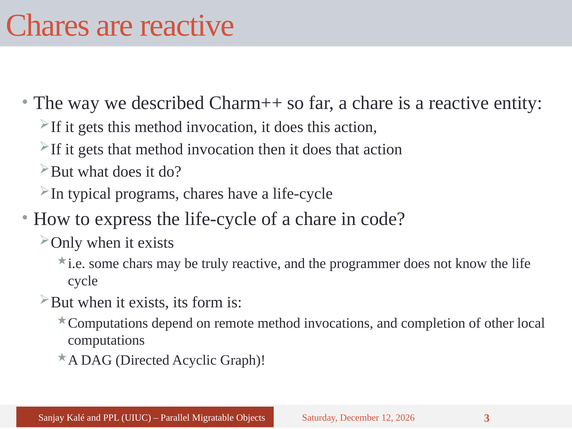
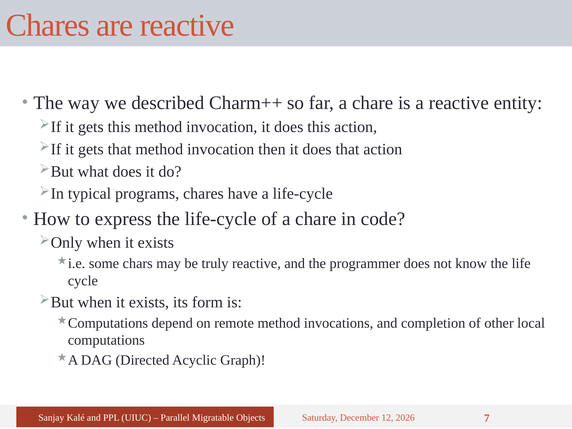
3: 3 -> 7 (487, 418)
